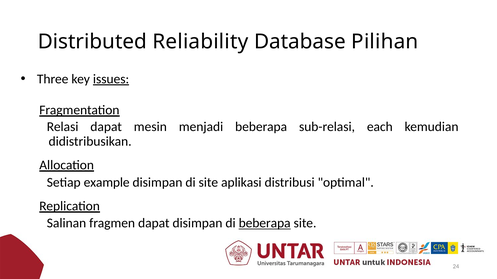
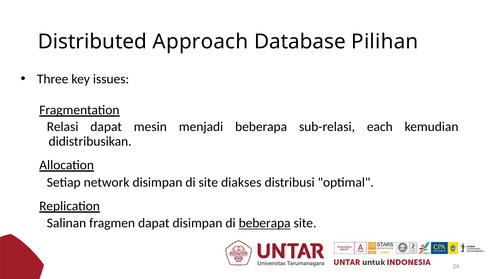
Reliability: Reliability -> Approach (200, 42)
issues underline: present -> none (111, 79)
example: example -> network (107, 183)
aplikasi: aplikasi -> diakses (241, 183)
